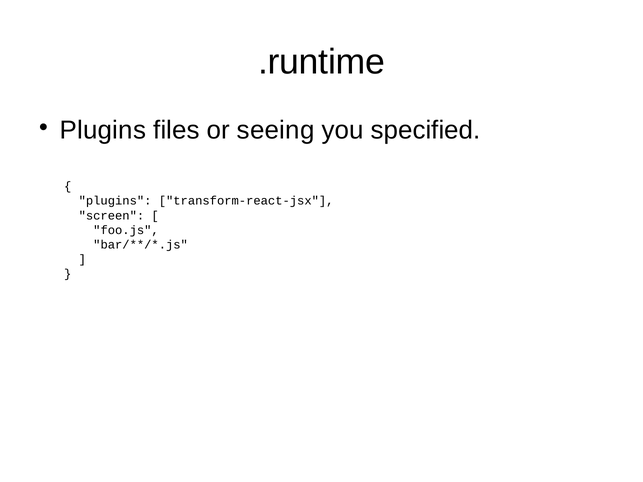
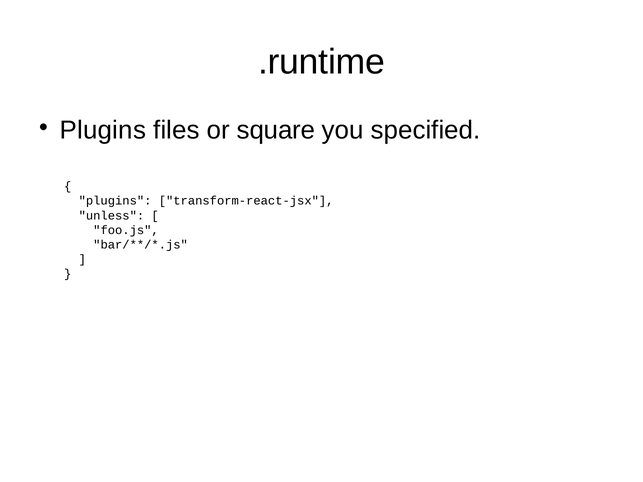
seeing: seeing -> square (276, 130)
screen: screen -> unless (111, 216)
